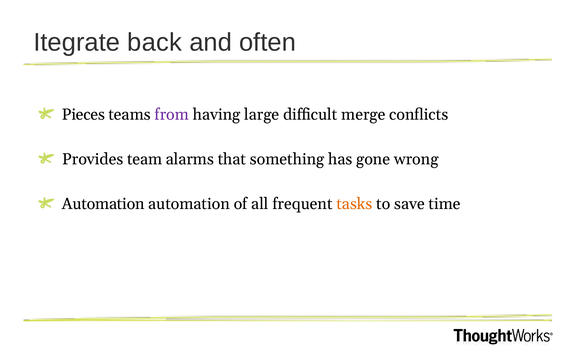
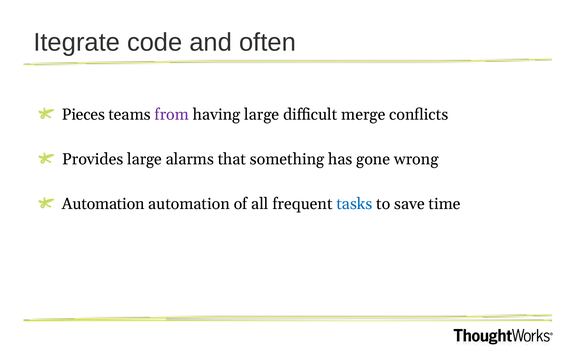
back: back -> code (155, 42)
Provides team: team -> large (145, 159)
tasks colour: orange -> blue (354, 204)
